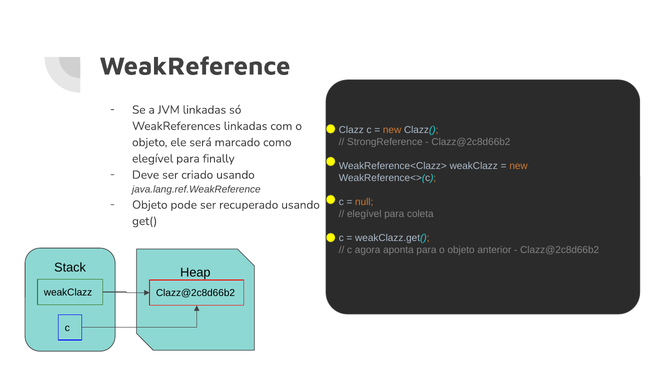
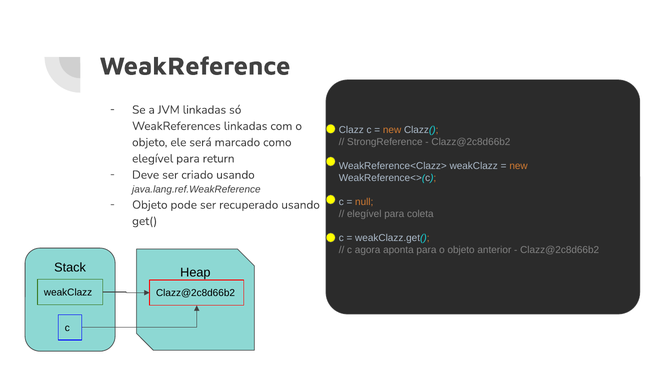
finally: finally -> return (219, 158)
